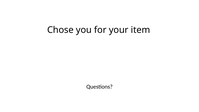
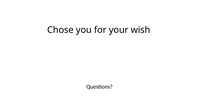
item: item -> wish (141, 30)
